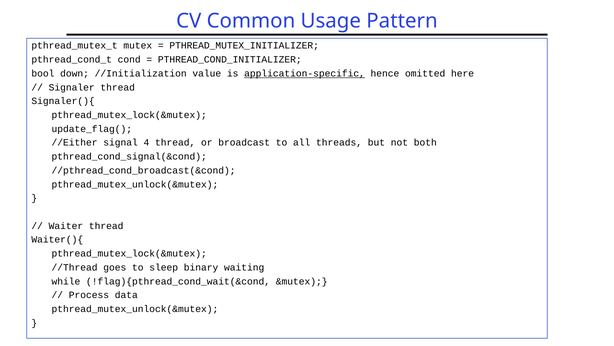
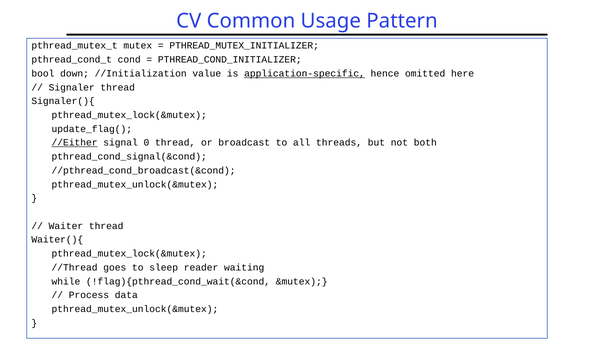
//Either underline: none -> present (75, 143)
4: 4 -> 0 (146, 143)
binary: binary -> reader (201, 267)
